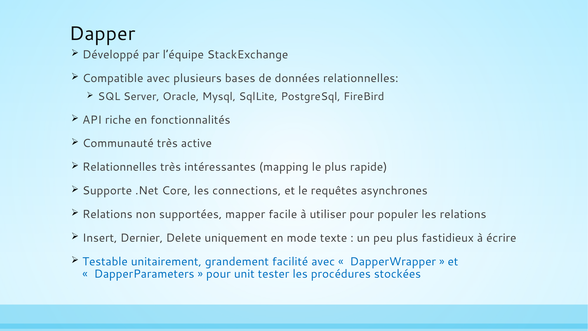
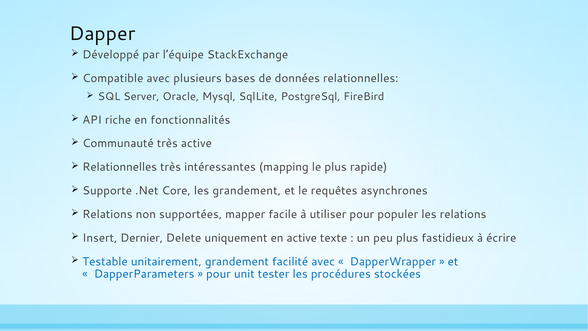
les connections: connections -> grandement (247, 191)
en mode: mode -> active (302, 238)
